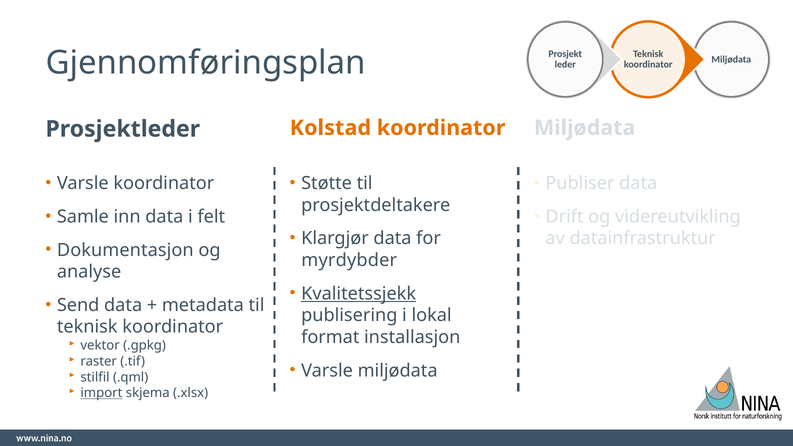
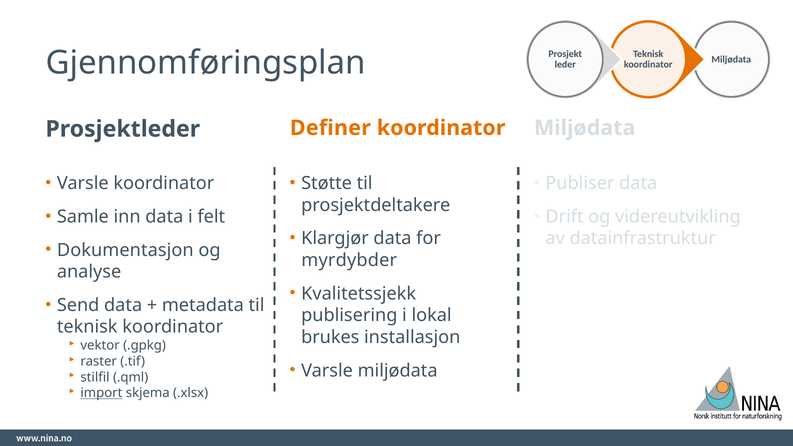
Kolstad: Kolstad -> Definer (330, 128)
Kvalitetssjekk underline: present -> none (359, 294)
format: format -> brukes (330, 337)
